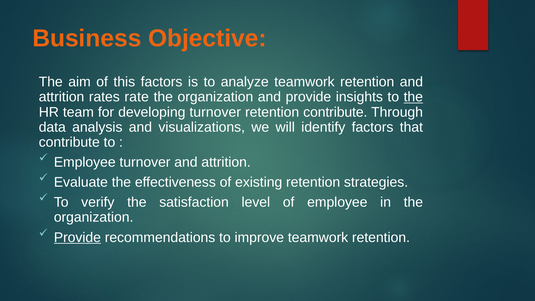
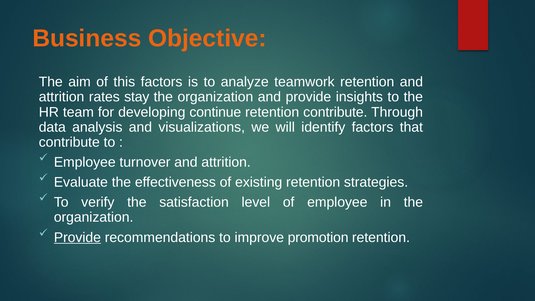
rate: rate -> stay (137, 97)
the underline: present -> none (413, 97)
developing turnover: turnover -> continue (215, 112)
improve teamwork: teamwork -> promotion (318, 237)
